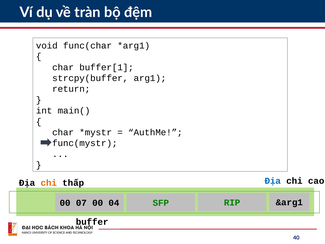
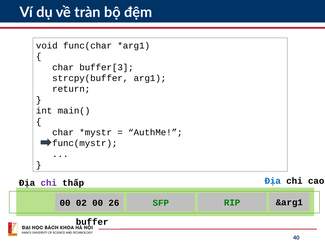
buffer[1: buffer[1 -> buffer[3 (107, 67)
chỉ colour: orange -> purple (49, 183)
07: 07 -> 02 (81, 203)
04: 04 -> 26 (114, 203)
